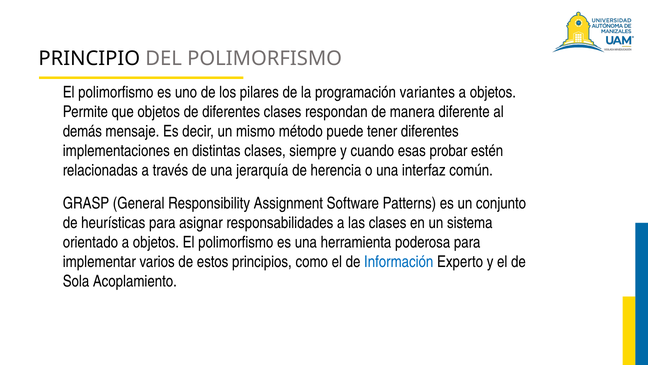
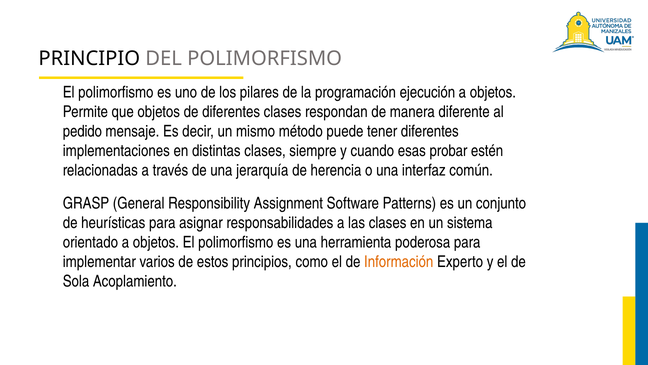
variantes: variantes -> ejecución (427, 92)
demás: demás -> pedido (82, 131)
Información colour: blue -> orange (399, 261)
